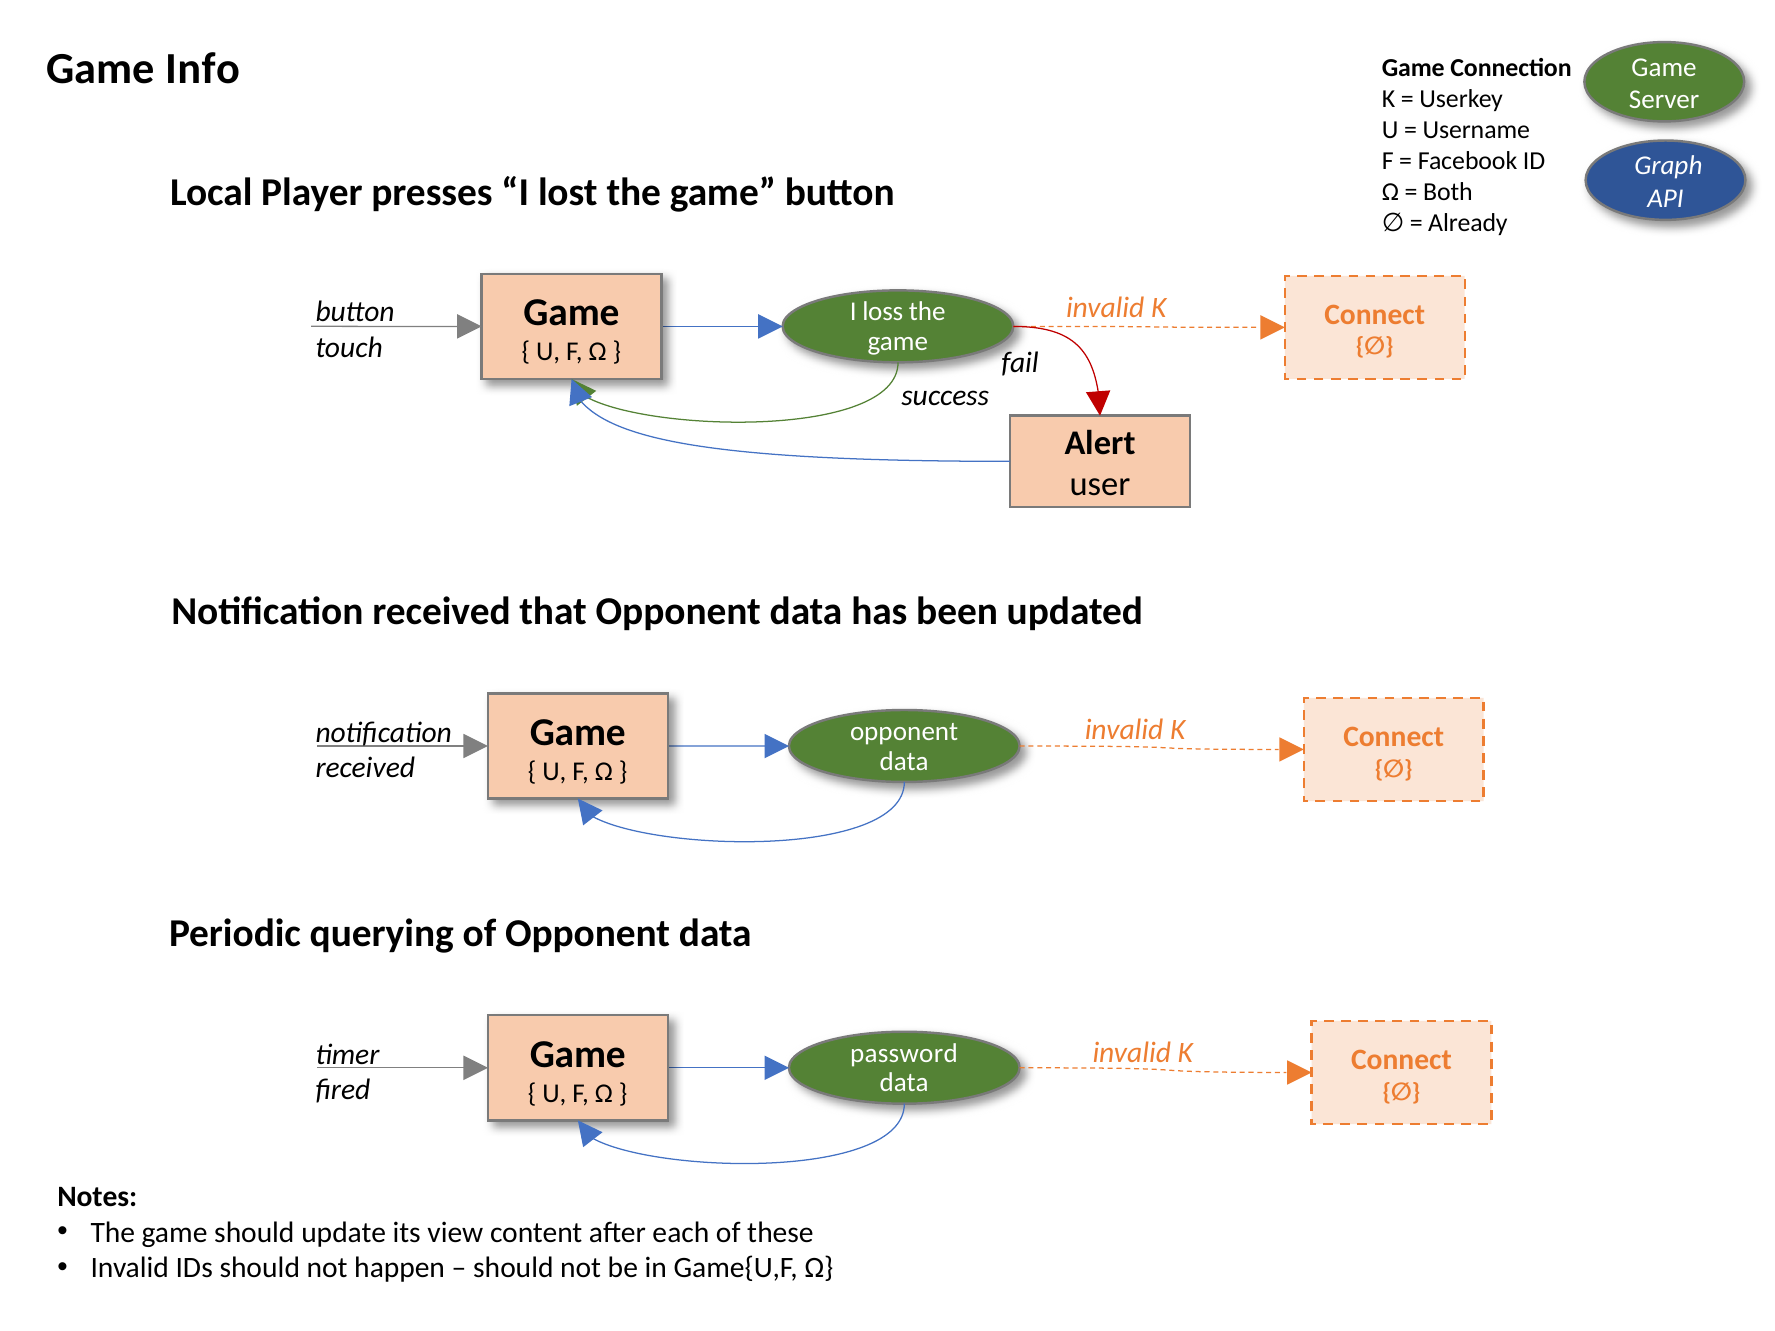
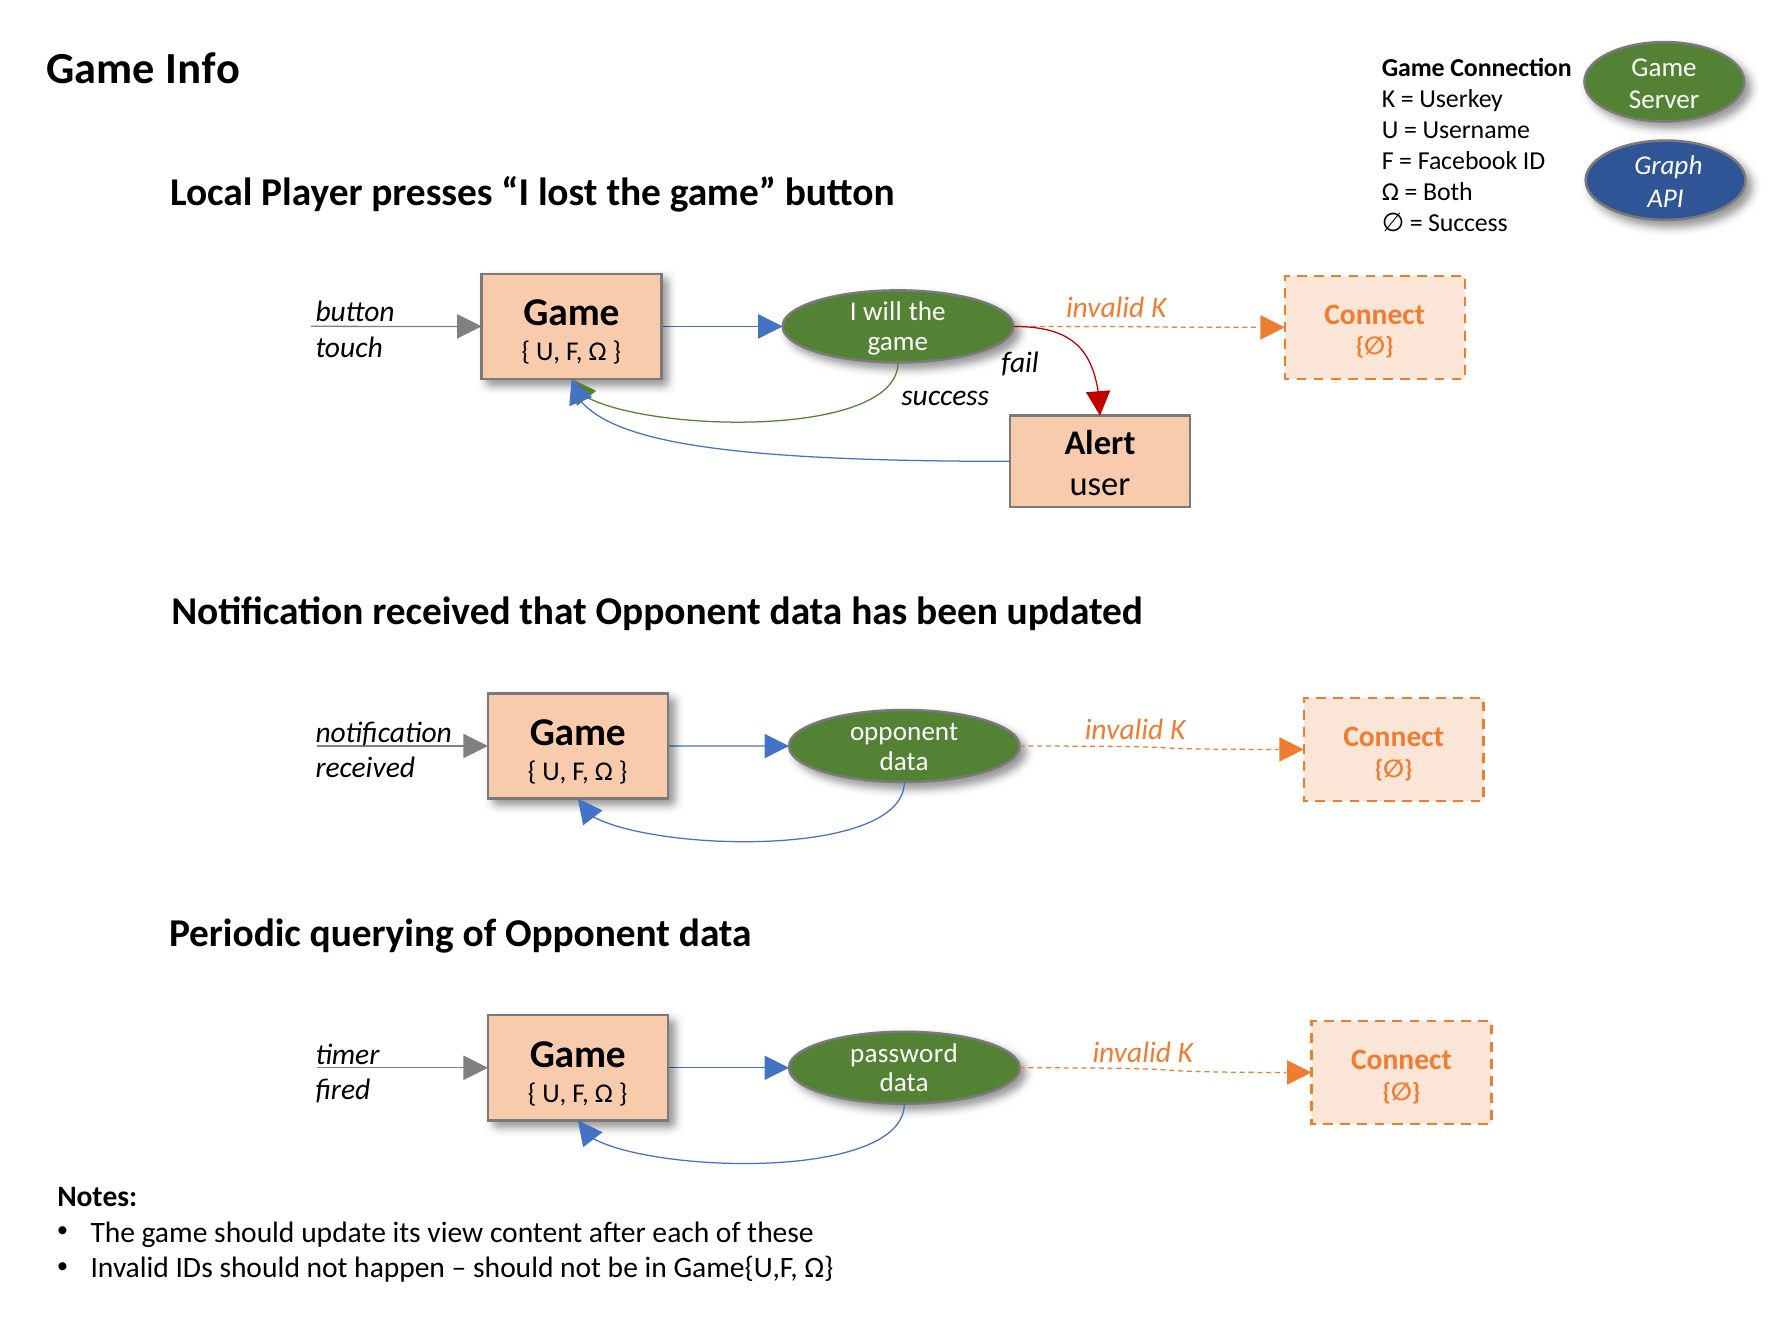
Already: Already -> Success (1468, 223)
loss: loss -> will (882, 312)
